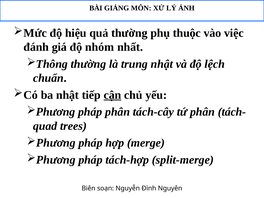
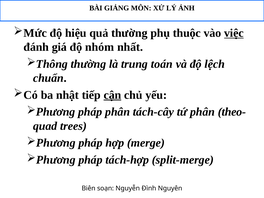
việc underline: none -> present (234, 33)
trung nhật: nhật -> toán (162, 64)
tách-: tách- -> theo- (232, 112)
